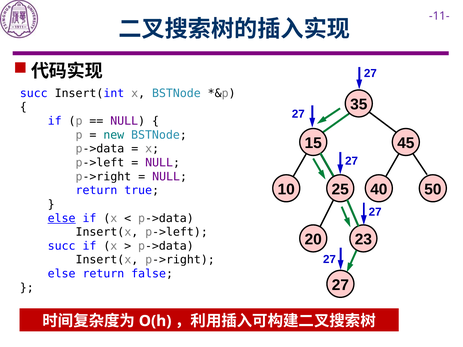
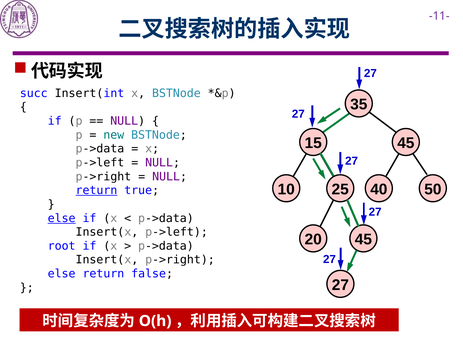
return underline: none -> present (96, 191)
20 23: 23 -> 45 (363, 240)
succ: succ -> root (62, 246)
